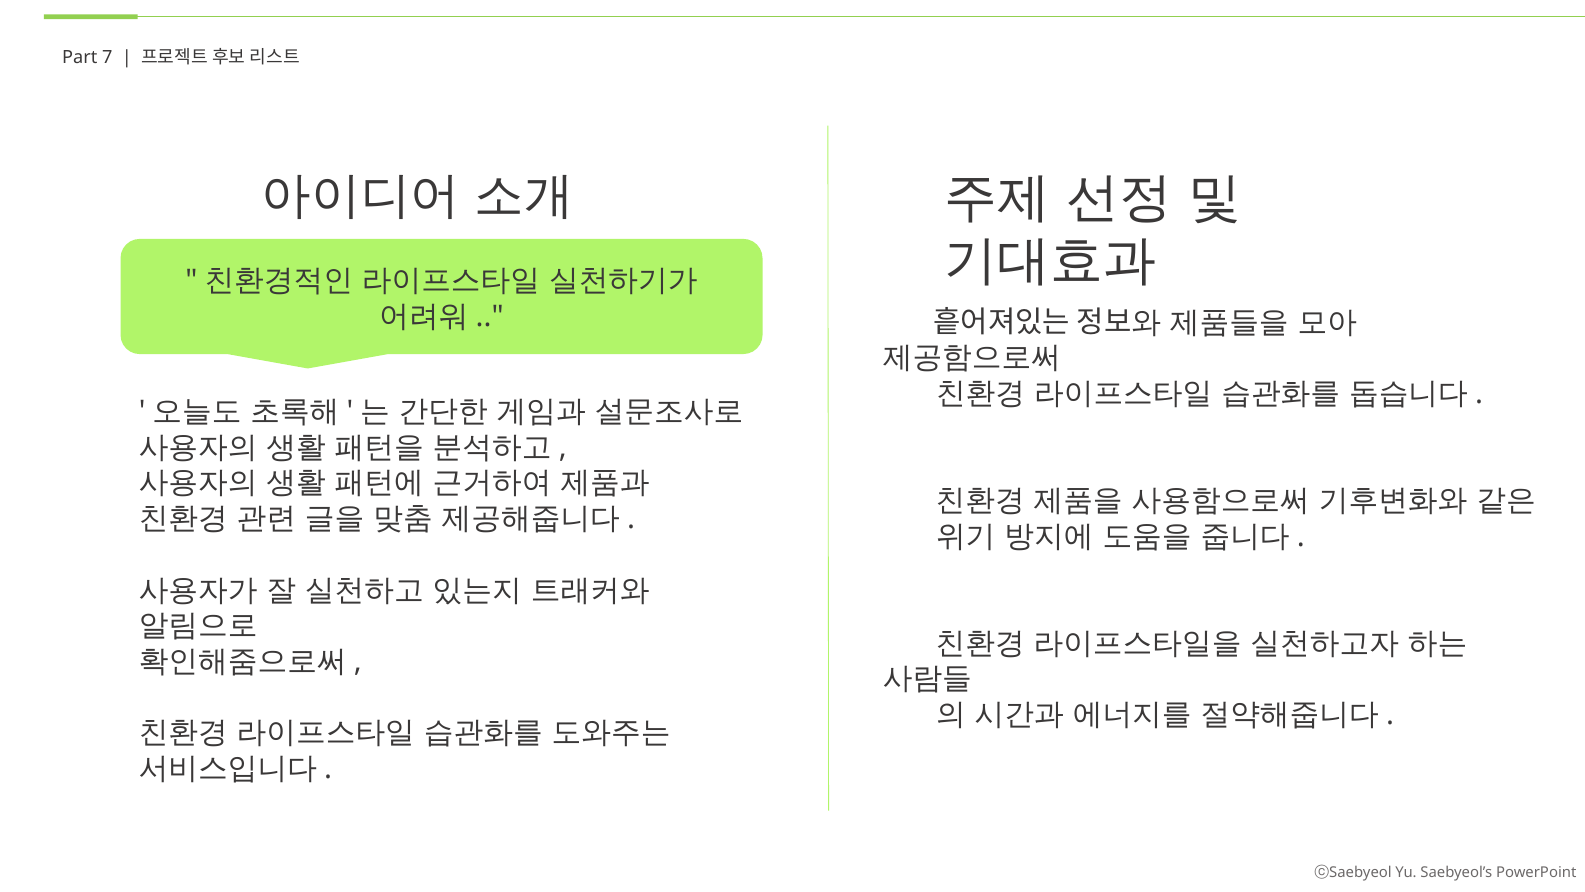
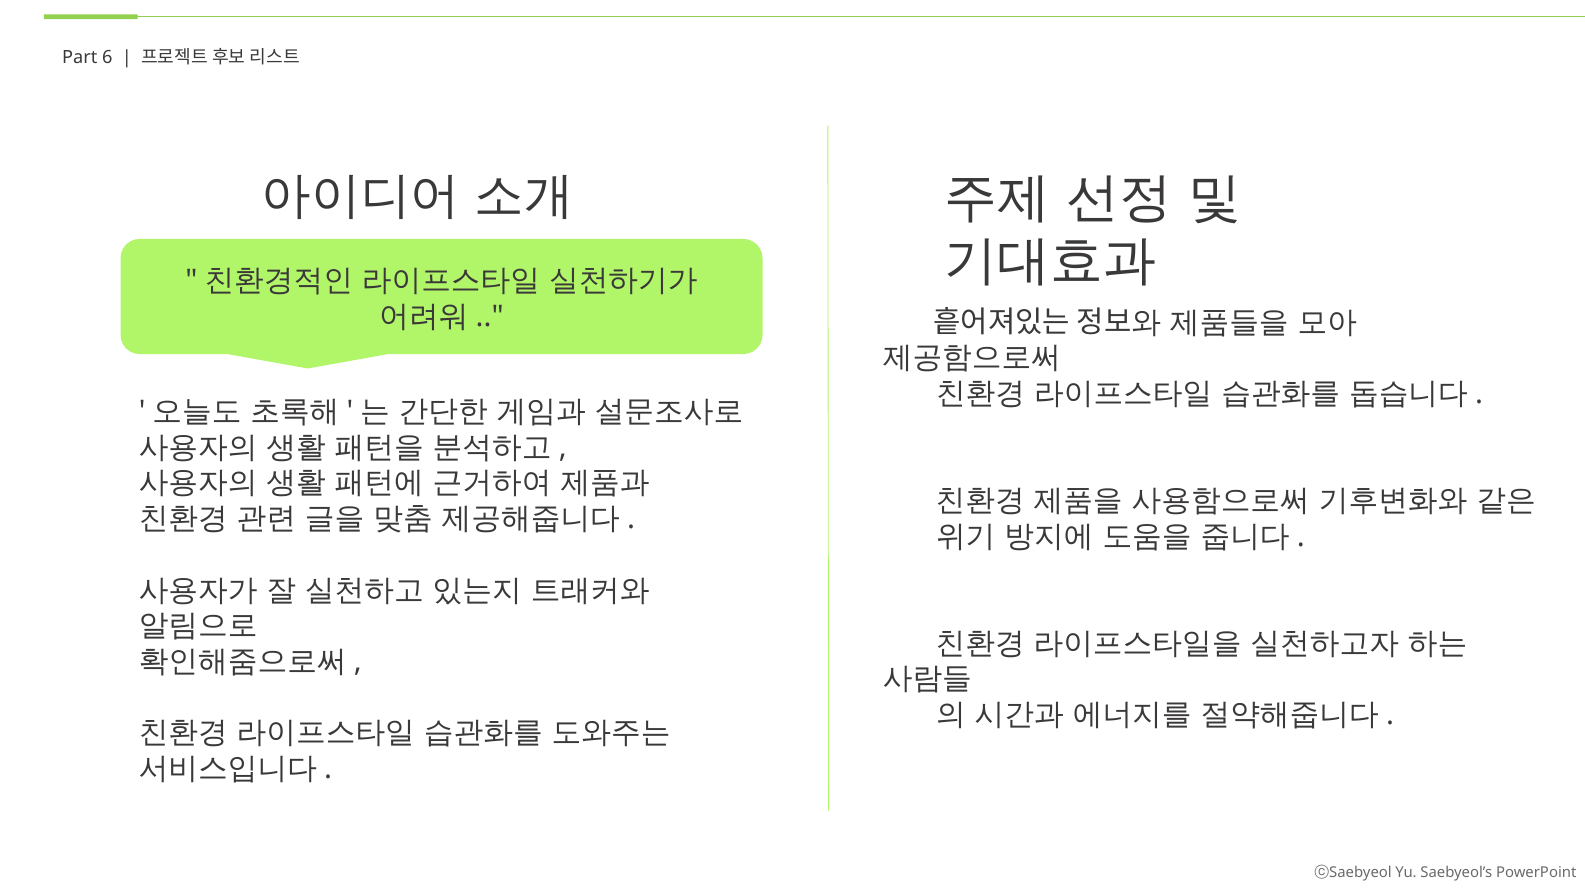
7: 7 -> 6 (107, 58)
